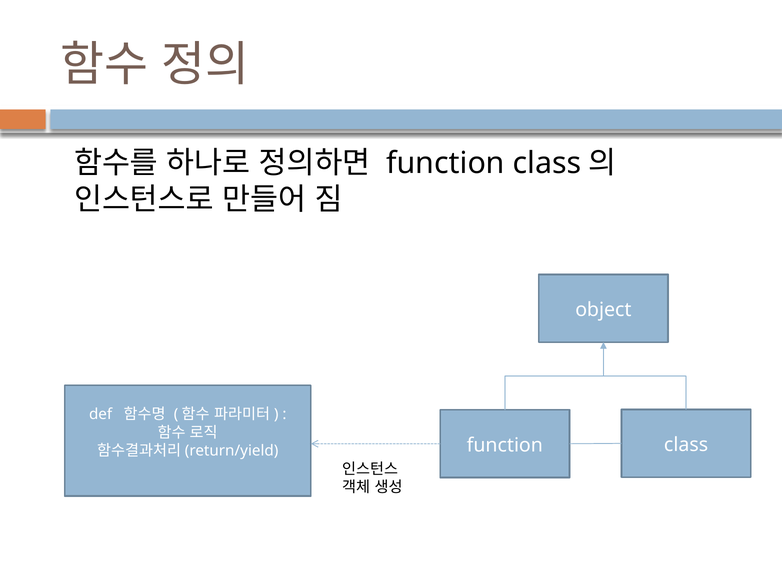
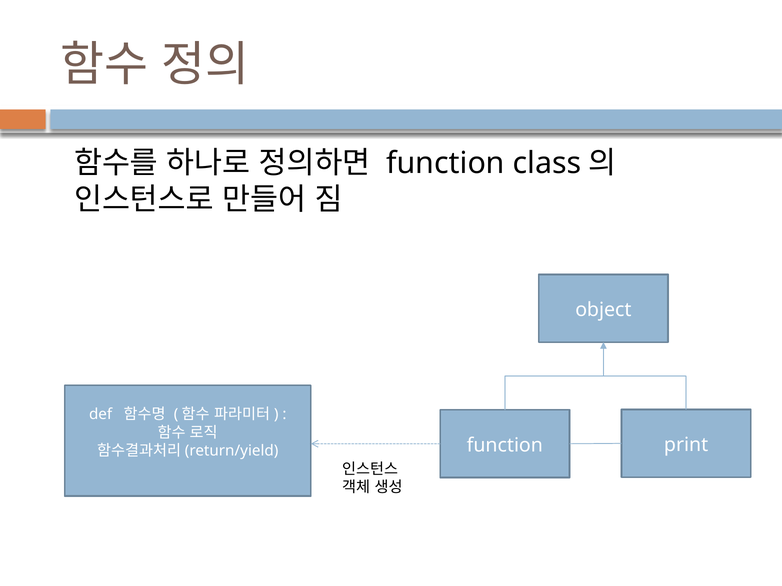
class: class -> print (686, 445)
